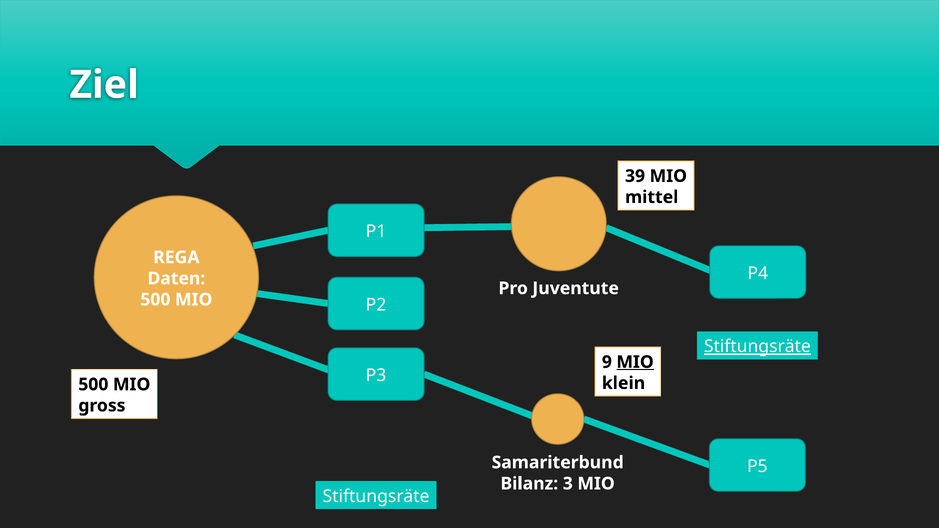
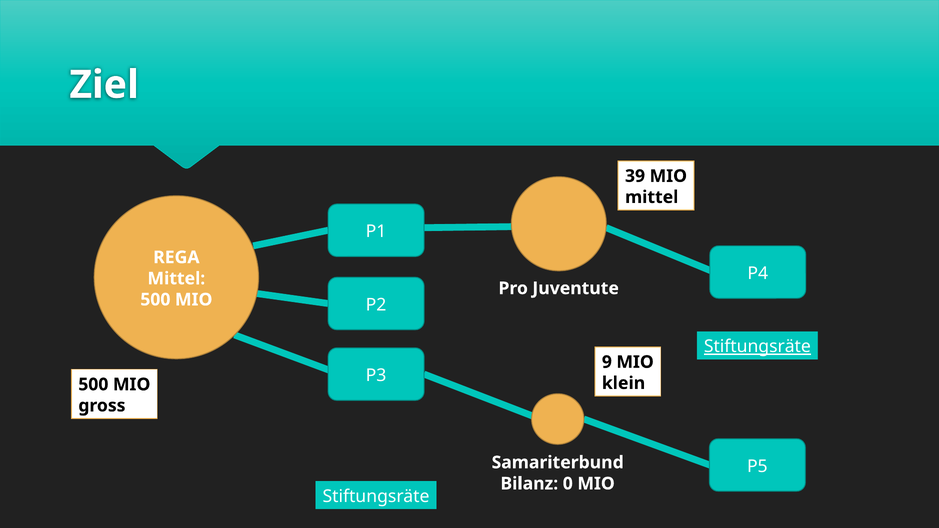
Daten: Daten -> Mittel (176, 279)
MIO underline: present -> none (635, 362)
3: 3 -> 0 (568, 484)
